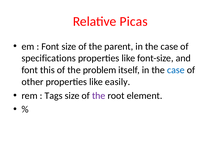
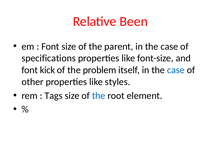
Picas: Picas -> Been (134, 21)
this: this -> kick (47, 70)
easily: easily -> styles (118, 82)
the colour: purple -> blue (99, 95)
